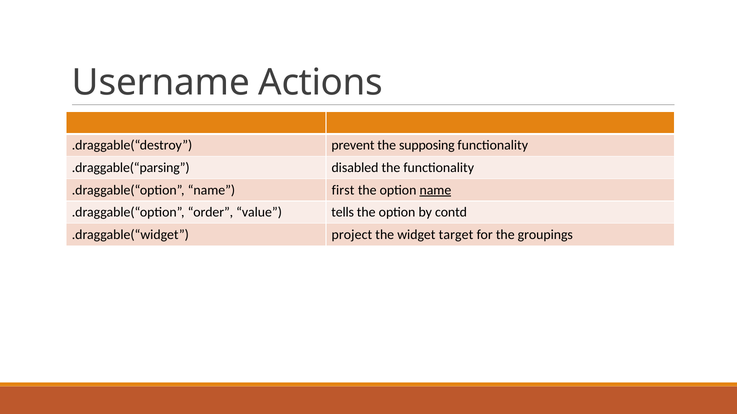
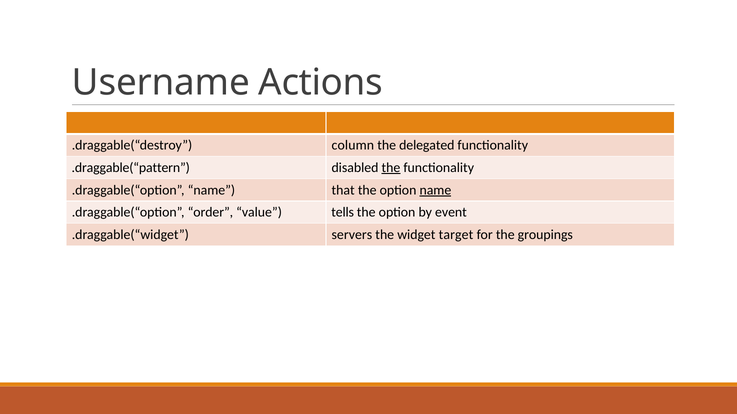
prevent: prevent -> column (353, 145)
supposing: supposing -> delegated (427, 145)
.draggable(“parsing: .draggable(“parsing -> .draggable(“pattern (131, 168)
the underline: none -> present (391, 168)
first: first -> that (343, 190)
contd: contd -> event (451, 213)
project: project -> servers (352, 235)
